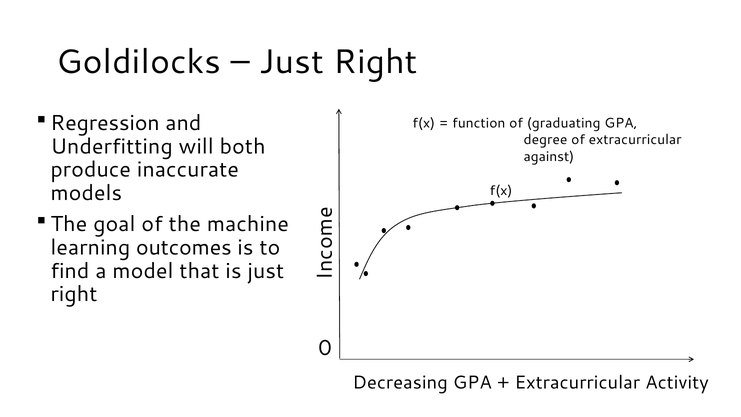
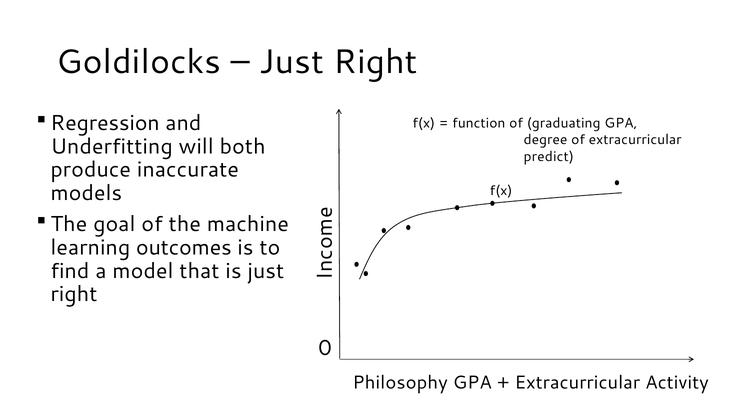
against: against -> predict (549, 157)
Decreasing: Decreasing -> Philosophy (400, 382)
